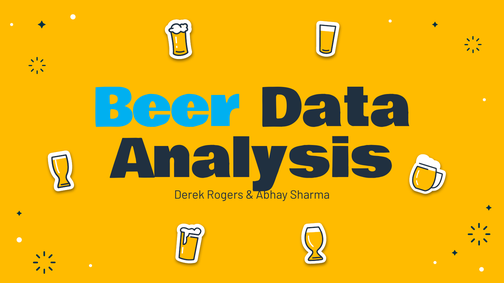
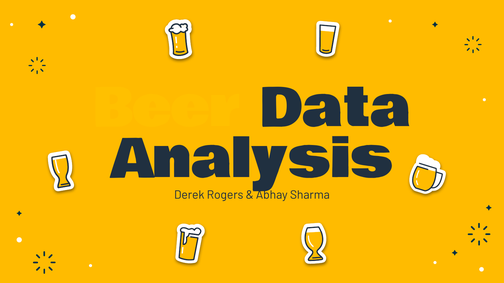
Beer colour: light blue -> yellow (167, 109)
